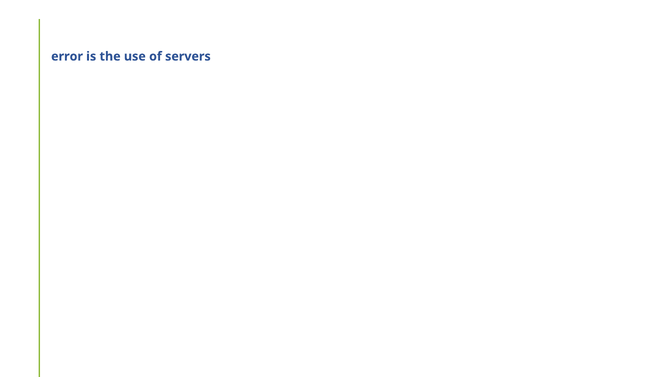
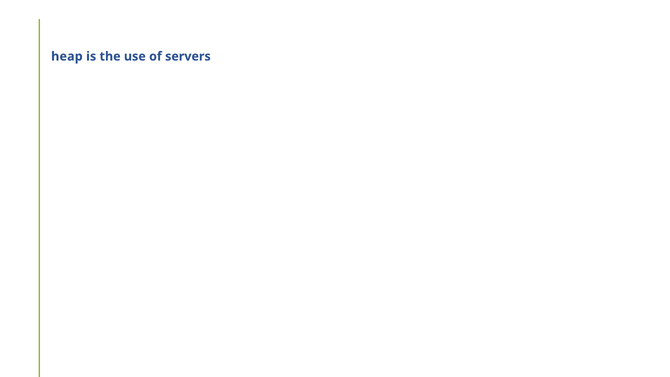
error: error -> heap (67, 56)
